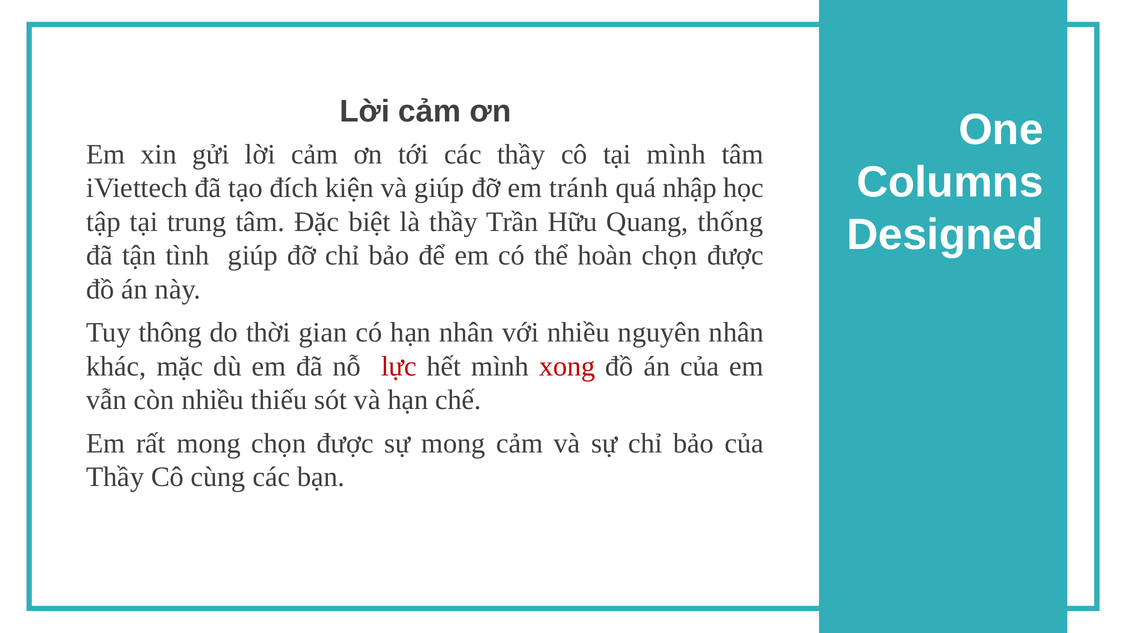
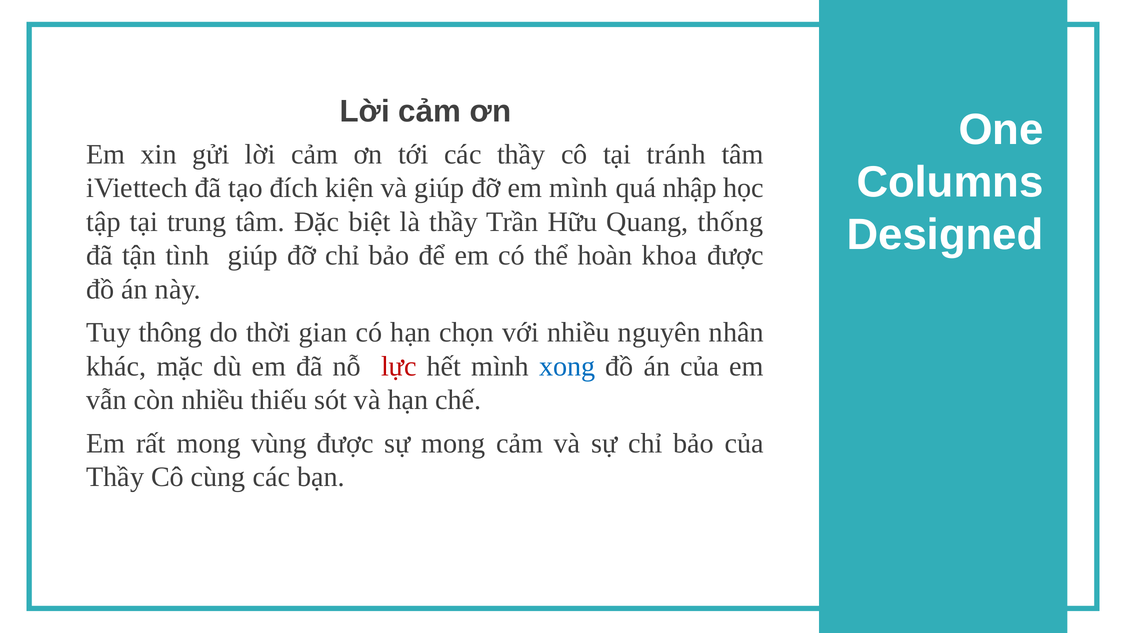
tại mình: mình -> tránh (676, 155)
em tránh: tránh -> mình (579, 188)
hoàn chọn: chọn -> khoa (669, 256)
hạn nhân: nhân -> chọn (467, 333)
xong colour: red -> blue (567, 367)
mong chọn: chọn -> vùng (279, 444)
